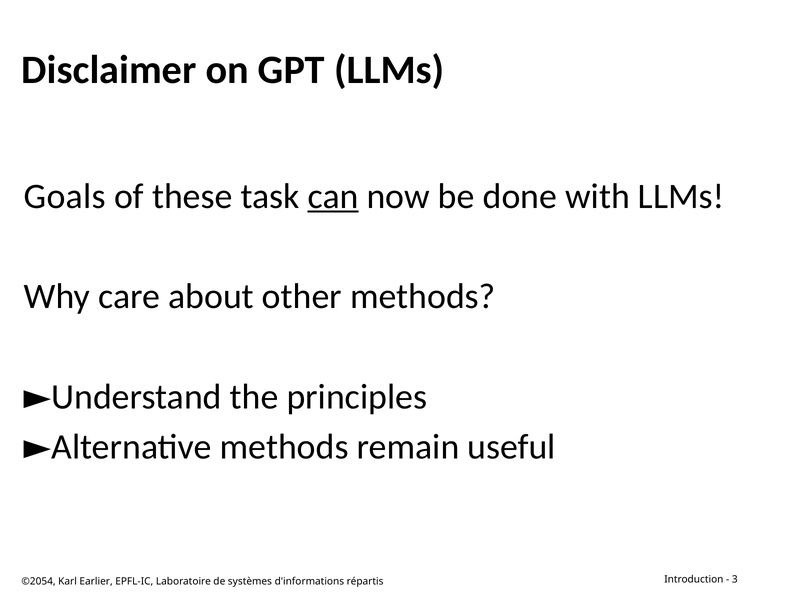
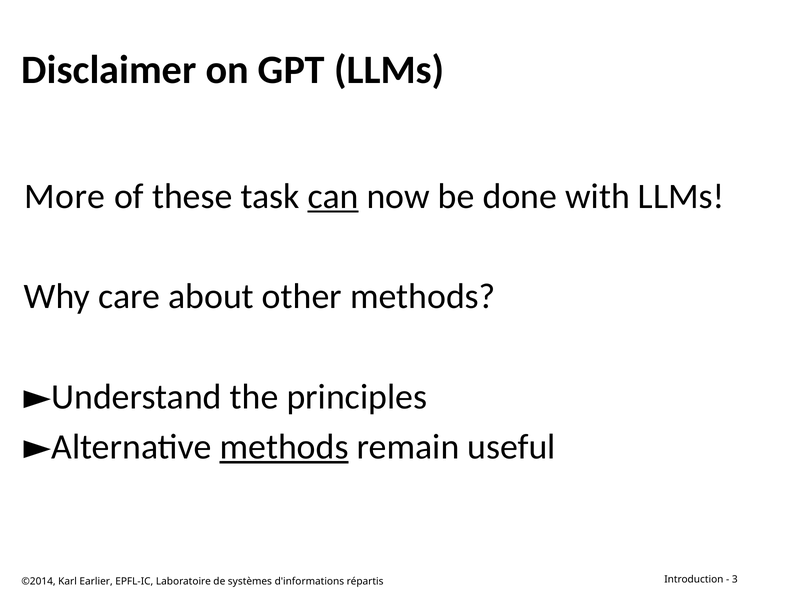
Goals: Goals -> More (65, 196)
methods underline: none -> present (284, 447)
©2054: ©2054 -> ©2014 (39, 582)
